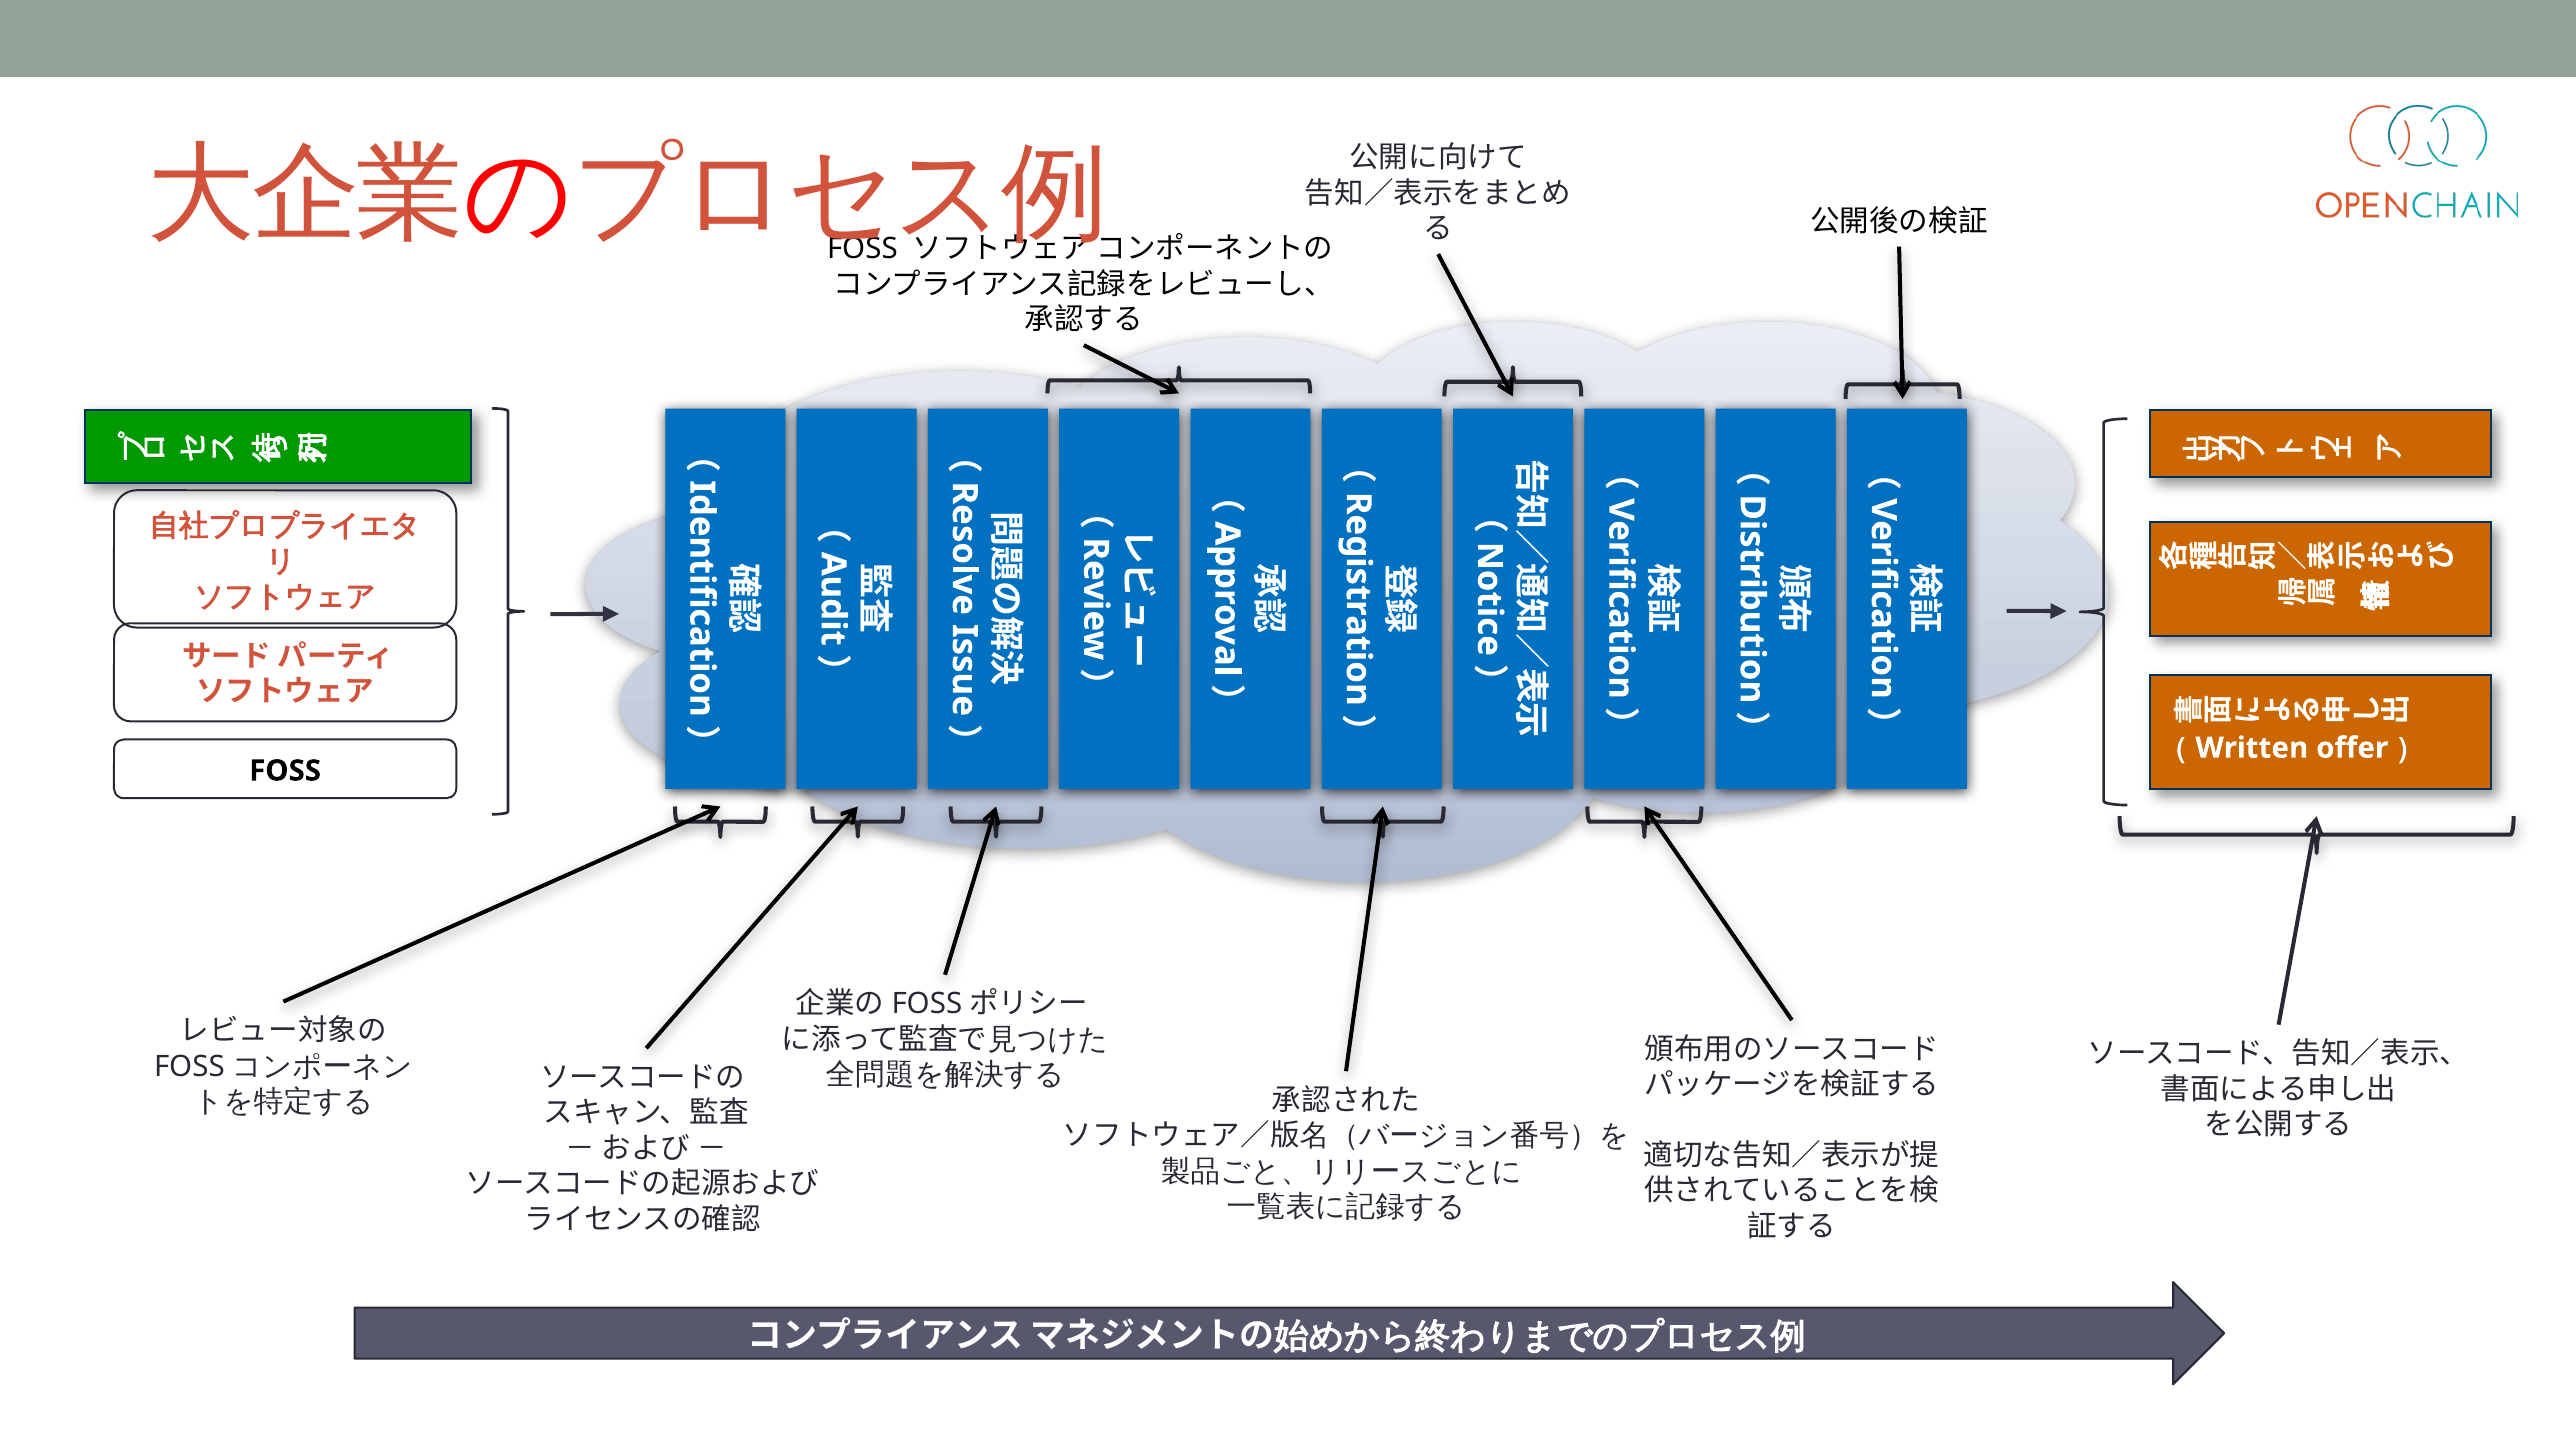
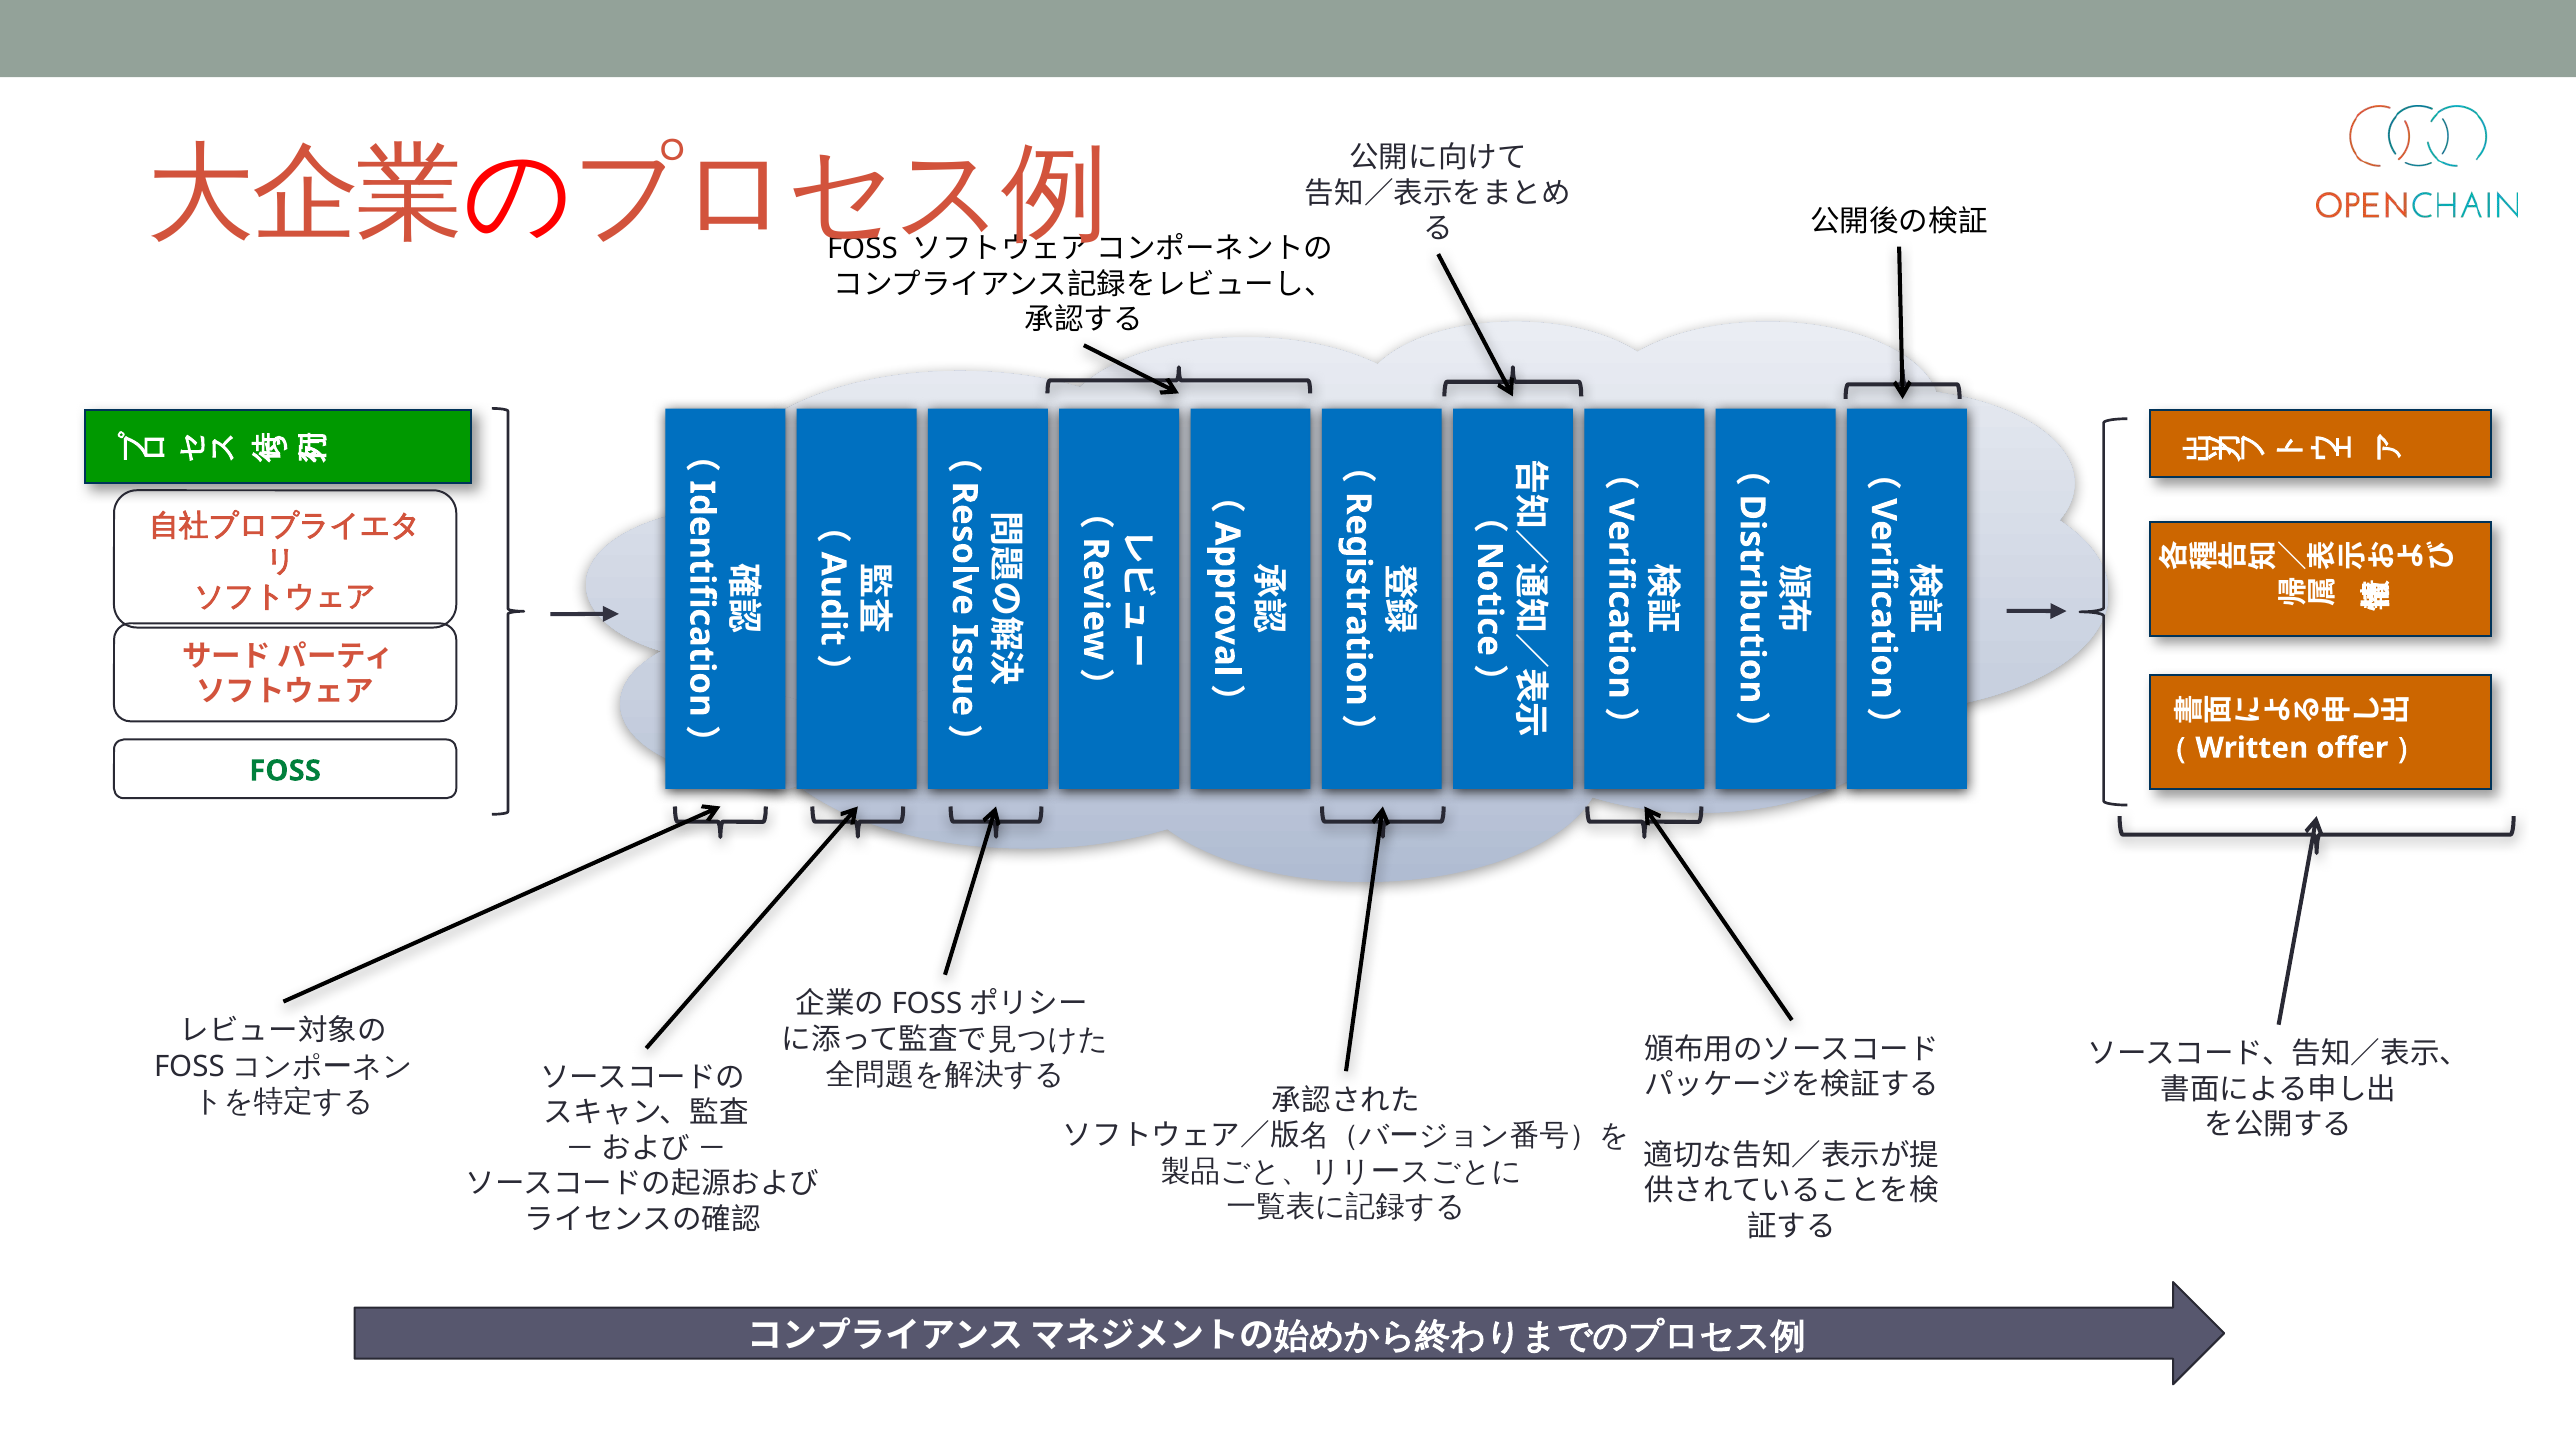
FOSS colour: black -> green (285, 771)
